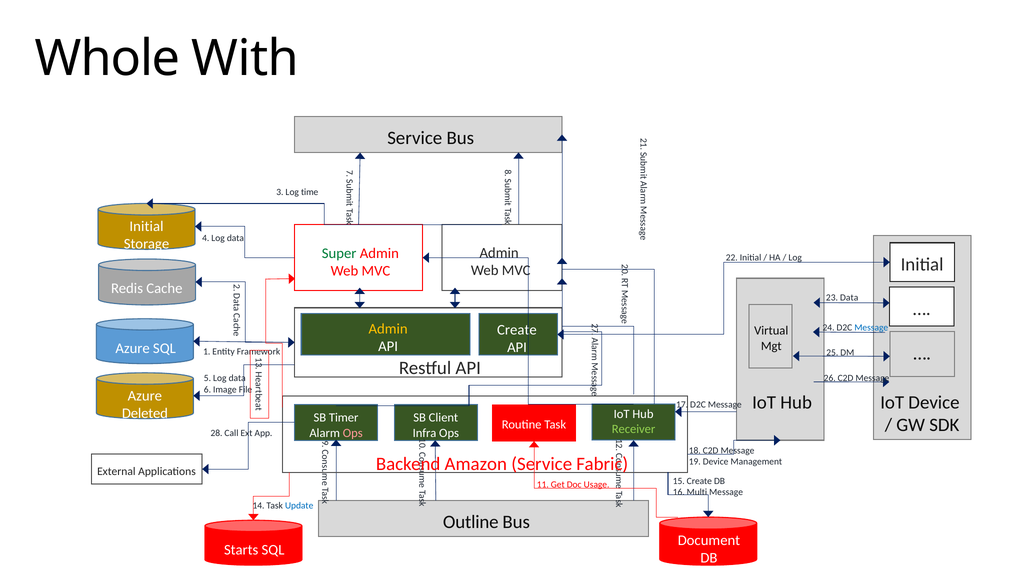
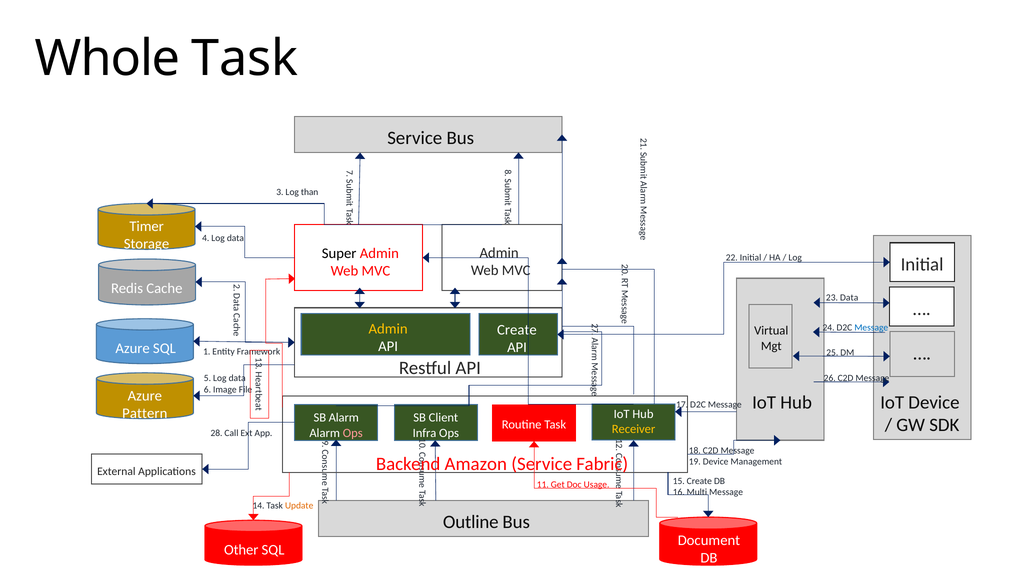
Whole With: With -> Task (245, 59)
time: time -> than (310, 192)
Initial: Initial -> Timer (147, 226)
Super colour: green -> black (339, 253)
Deleted: Deleted -> Pattern (145, 413)
SB Timer: Timer -> Alarm (344, 418)
Receiver colour: light green -> yellow (634, 429)
Update colour: blue -> orange (299, 506)
Starts: Starts -> Other (241, 550)
